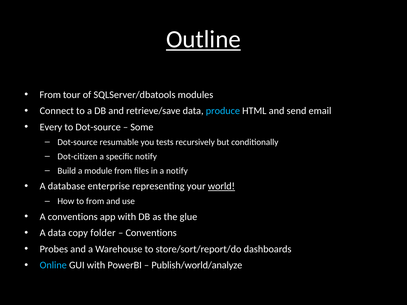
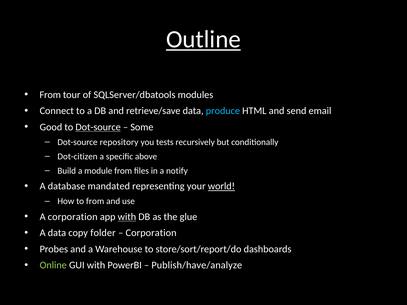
Every: Every -> Good (51, 127)
Dot-source underline: none -> present (98, 127)
resumable: resumable -> repository (119, 142)
specific notify: notify -> above (146, 157)
enterprise: enterprise -> mandated (109, 186)
A conventions: conventions -> corporation (73, 217)
with underline: none -> present (127, 217)
Conventions: Conventions -> Corporation (151, 233)
Online colour: light blue -> light green (53, 265)
Publish/world/analyze: Publish/world/analyze -> Publish/have/analyze (197, 265)
